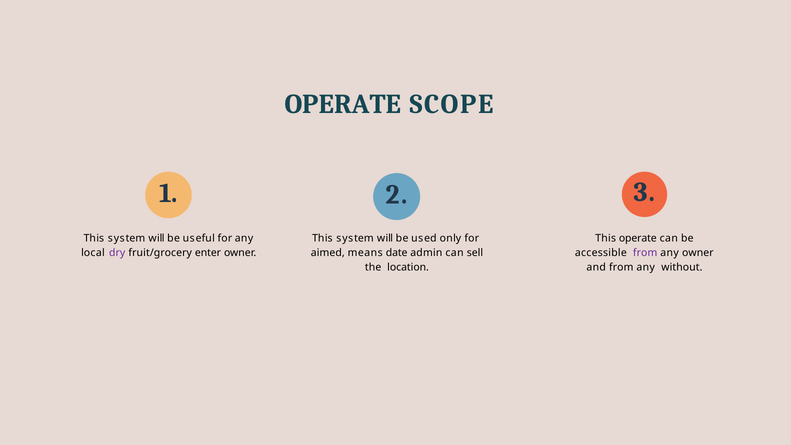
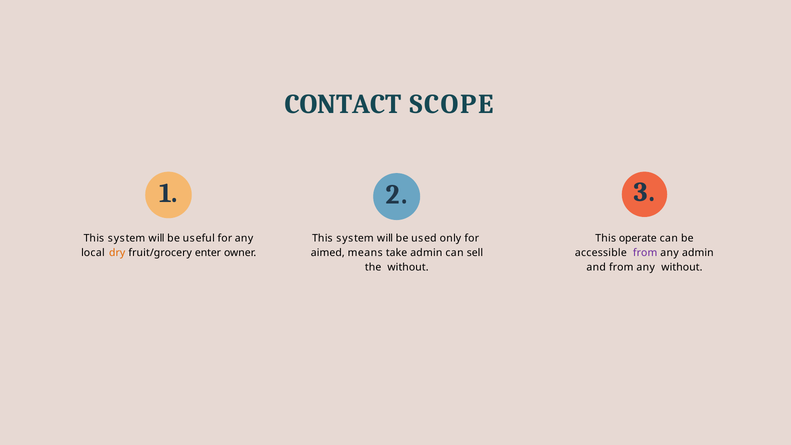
OPERATE: OPERATE -> CONTACT (343, 104)
date: date -> take (397, 253)
any owner: owner -> admin (698, 253)
dry colour: purple -> orange (117, 253)
the location: location -> without (408, 267)
